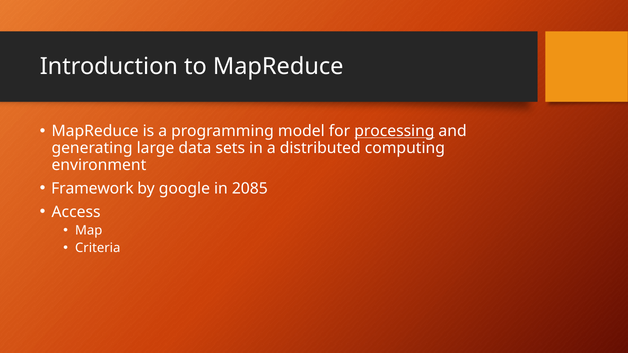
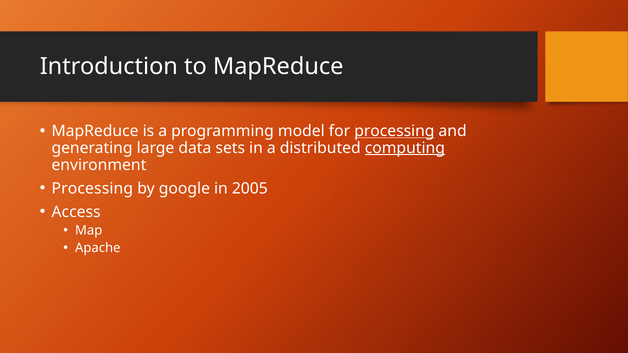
computing underline: none -> present (405, 148)
Framework: Framework -> Processing (92, 189)
2085: 2085 -> 2005 (250, 189)
Criteria: Criteria -> Apache (98, 248)
